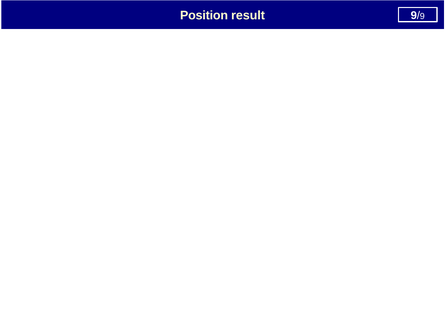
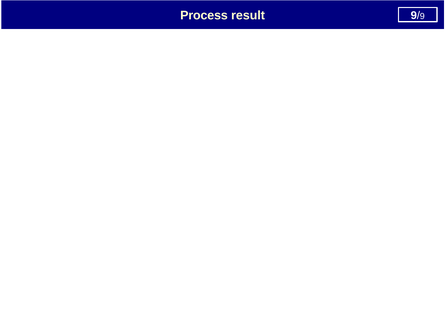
Position: Position -> Process (204, 15)
